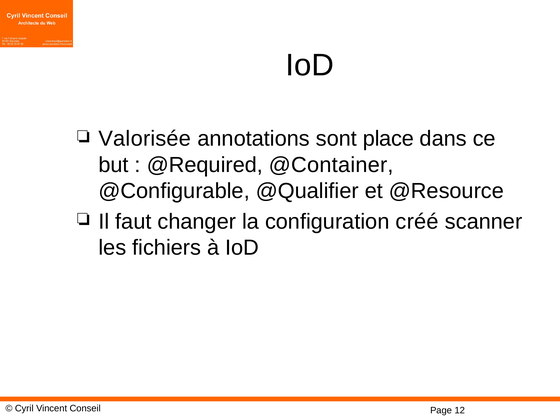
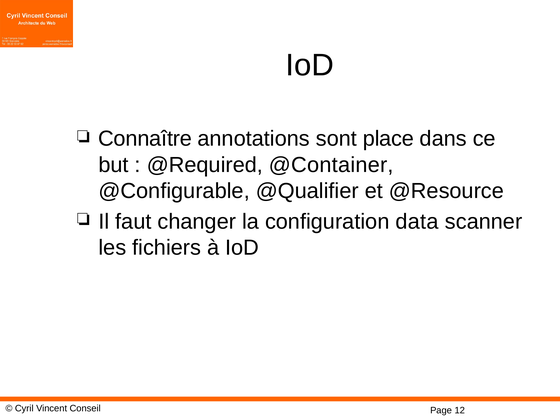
Valorisée: Valorisée -> Connaître (145, 139)
créé: créé -> data (417, 222)
